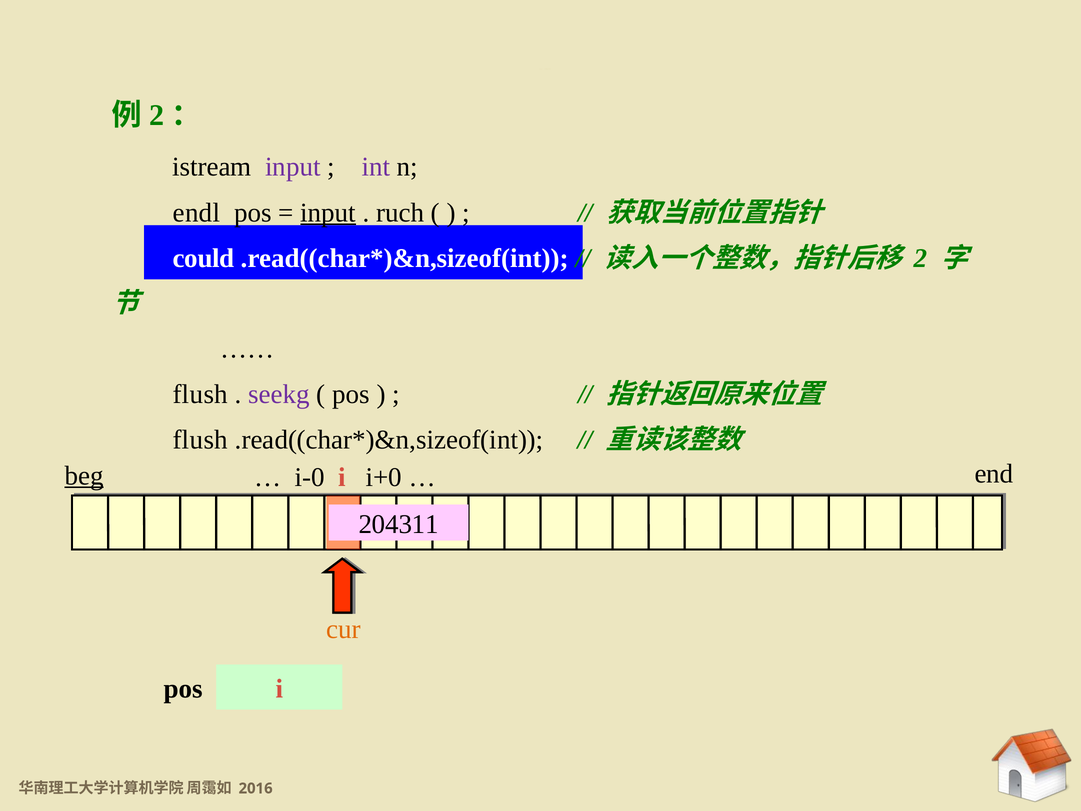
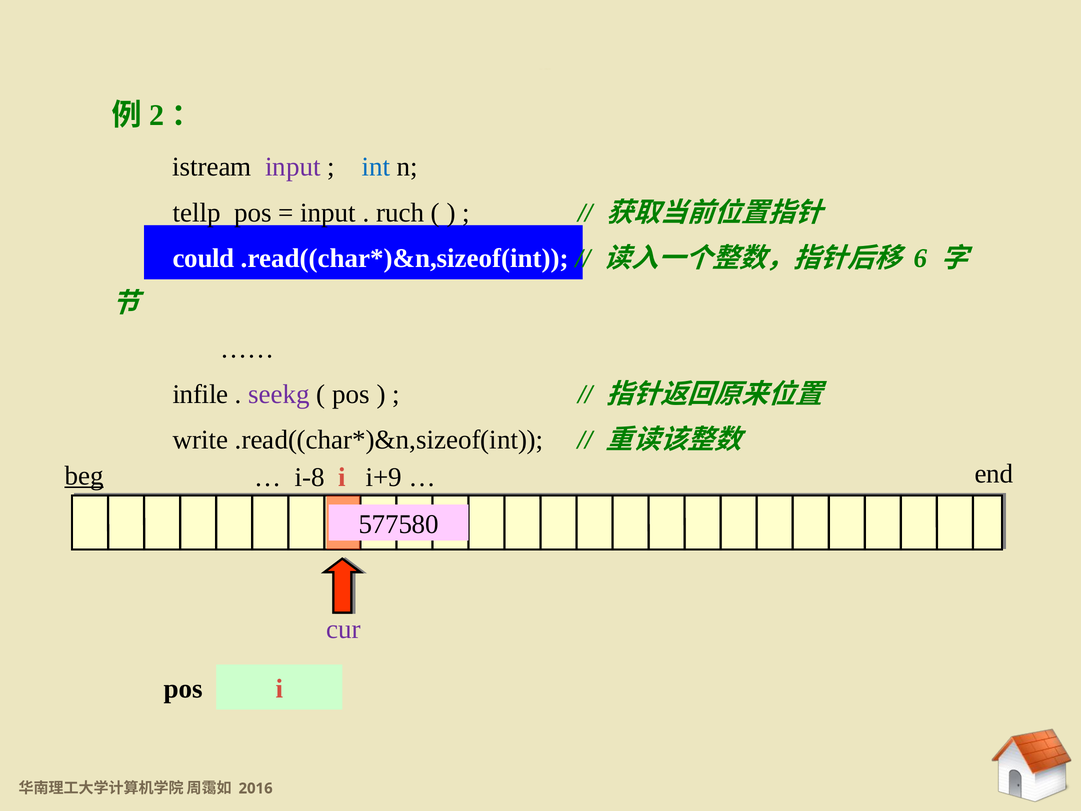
int colour: purple -> blue (376, 167)
endl: endl -> tellp (197, 213)
input underline: present -> none (328, 213)
2: 2 -> 6 (921, 258)
flush: flush -> infile (201, 394)
flush: flush -> write (200, 439)
i-0: i-0 -> i-8 (310, 477)
i+0: i+0 -> i+9 (384, 477)
204311: 204311 -> 577580 (399, 524)
cur colour: orange -> purple (343, 629)
